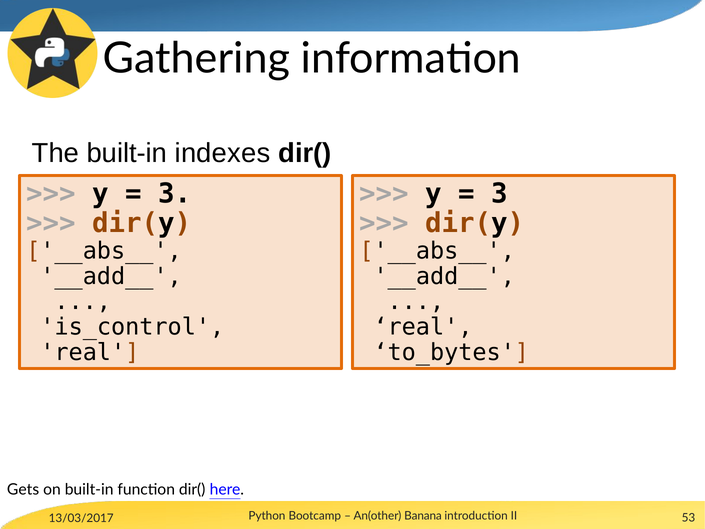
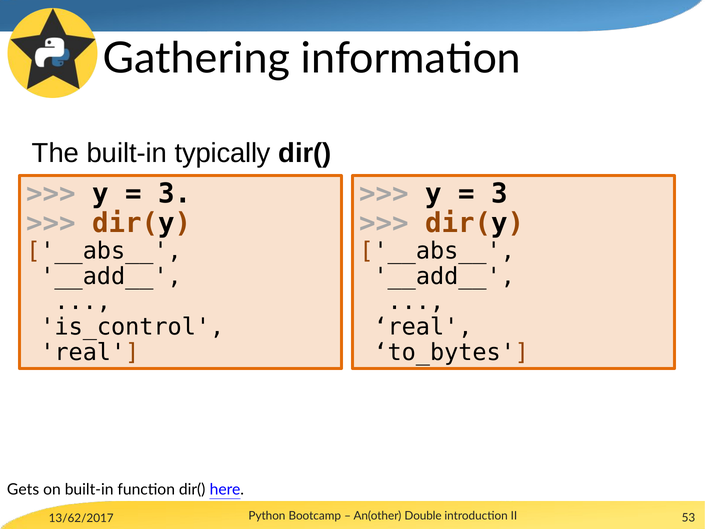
indexes: indexes -> typically (223, 153)
13/03/2017: 13/03/2017 -> 13/62/2017 (81, 518)
Banana: Banana -> Double (423, 515)
